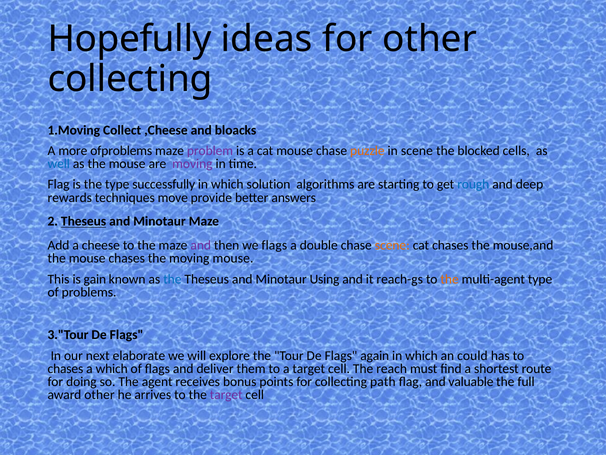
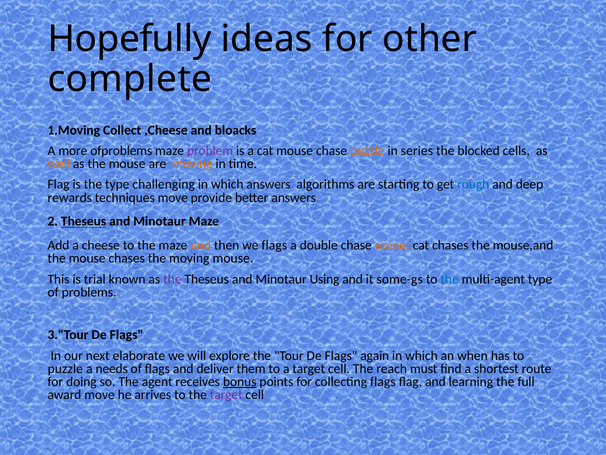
collecting: collecting -> complete (130, 79)
in scene: scene -> series (417, 151)
well colour: blue -> orange (59, 164)
moving colour: purple -> orange (192, 164)
successfully: successfully -> challenging (164, 184)
which solution: solution -> answers (269, 184)
and colour: purple -> orange (201, 245)
gain: gain -> trial (95, 279)
the colour: blue -> purple (172, 279)
reach-gs: reach-gs -> some-gs (400, 279)
the colour: orange -> blue (450, 279)
could: could -> when (472, 355)
chases: chases -> puzzle (65, 368)
a which: which -> needs (112, 368)
bonus underline: none -> present (240, 381)
collecting path: path -> flags (383, 381)
valuable: valuable -> learning (471, 381)
award other: other -> move (100, 394)
